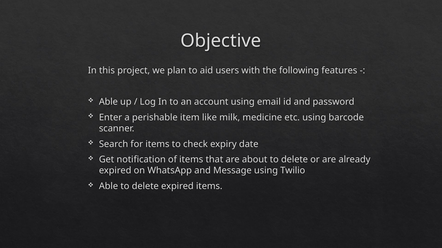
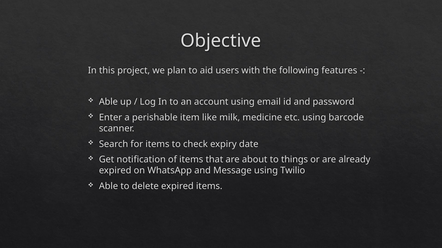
about to delete: delete -> things (295, 160)
